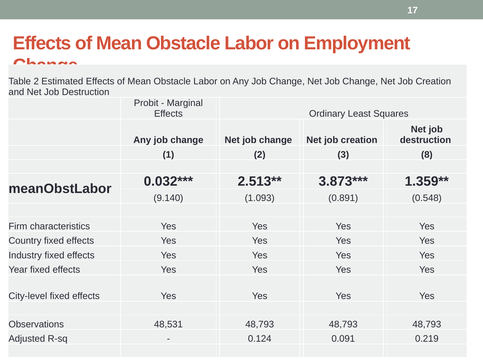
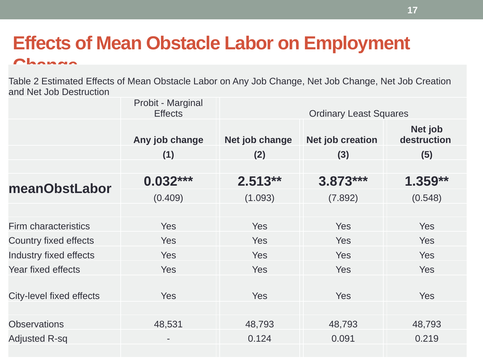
8: 8 -> 5 (427, 154)
9.140: 9.140 -> 0.409 (168, 198)
0.891: 0.891 -> 7.892 (343, 198)
